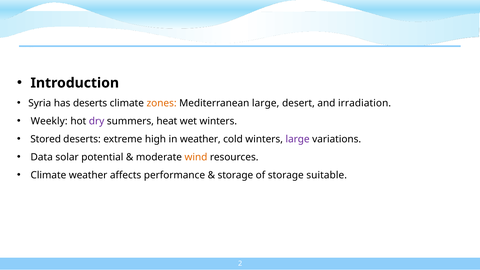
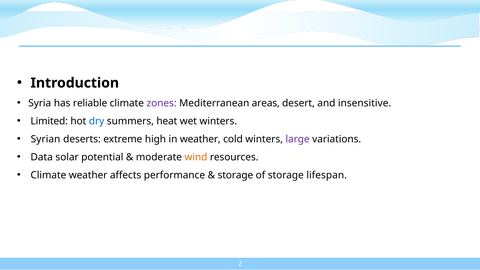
has deserts: deserts -> reliable (90, 103)
zones colour: orange -> purple (162, 103)
Mediterranean large: large -> areas (266, 103)
irradiation: irradiation -> insensitive (365, 103)
Weekly: Weekly -> Limited (49, 121)
dry colour: purple -> blue (97, 121)
Stored: Stored -> Syrian (46, 139)
suitable: suitable -> lifespan (327, 175)
